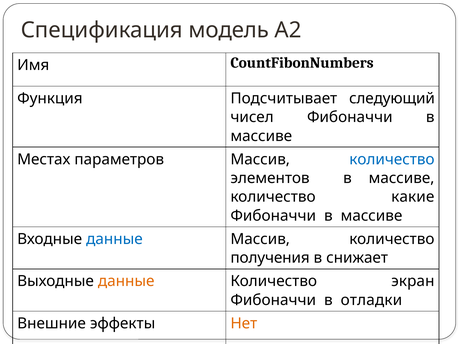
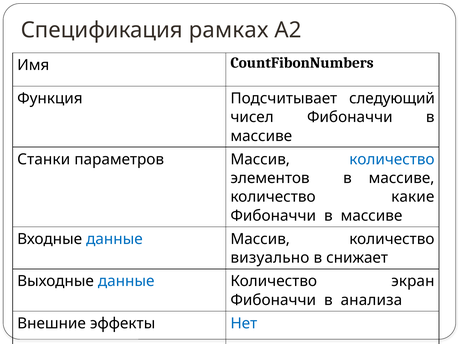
модель: модель -> рамках (229, 30)
Местах: Местах -> Станки (44, 159)
получения: получения -> визуально (270, 258)
данные colour: orange -> blue (126, 281)
отладки: отладки -> анализа (371, 300)
Нет colour: orange -> blue (244, 324)
